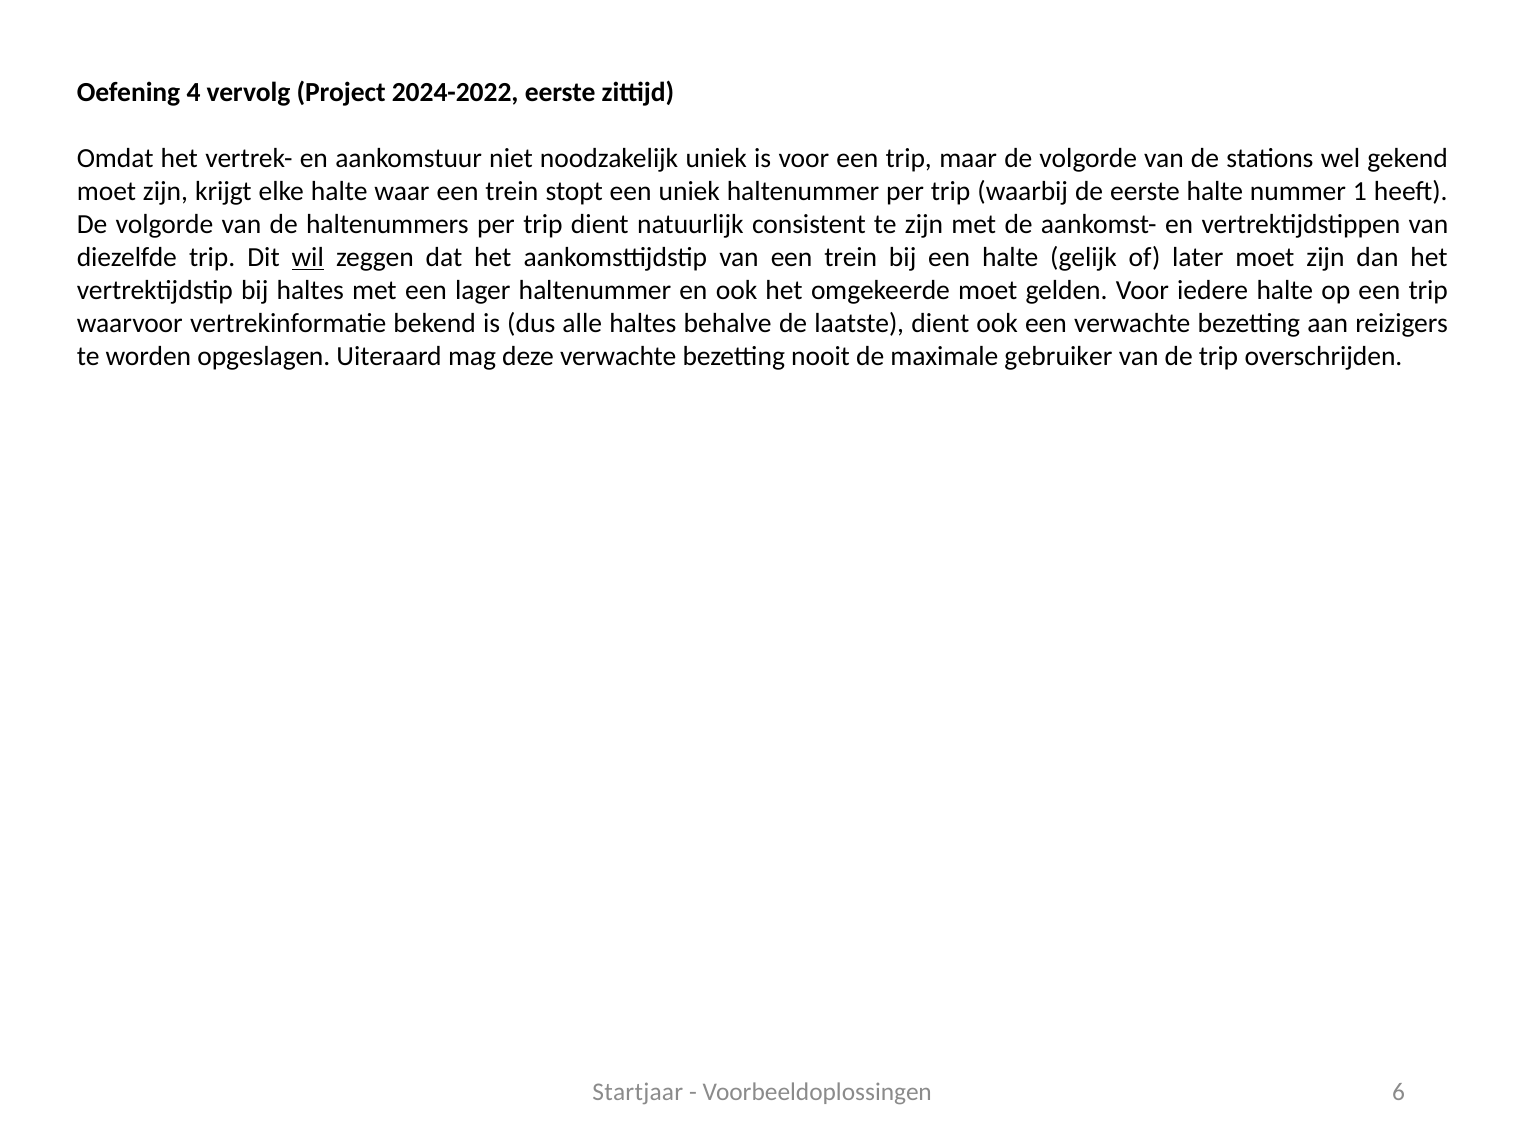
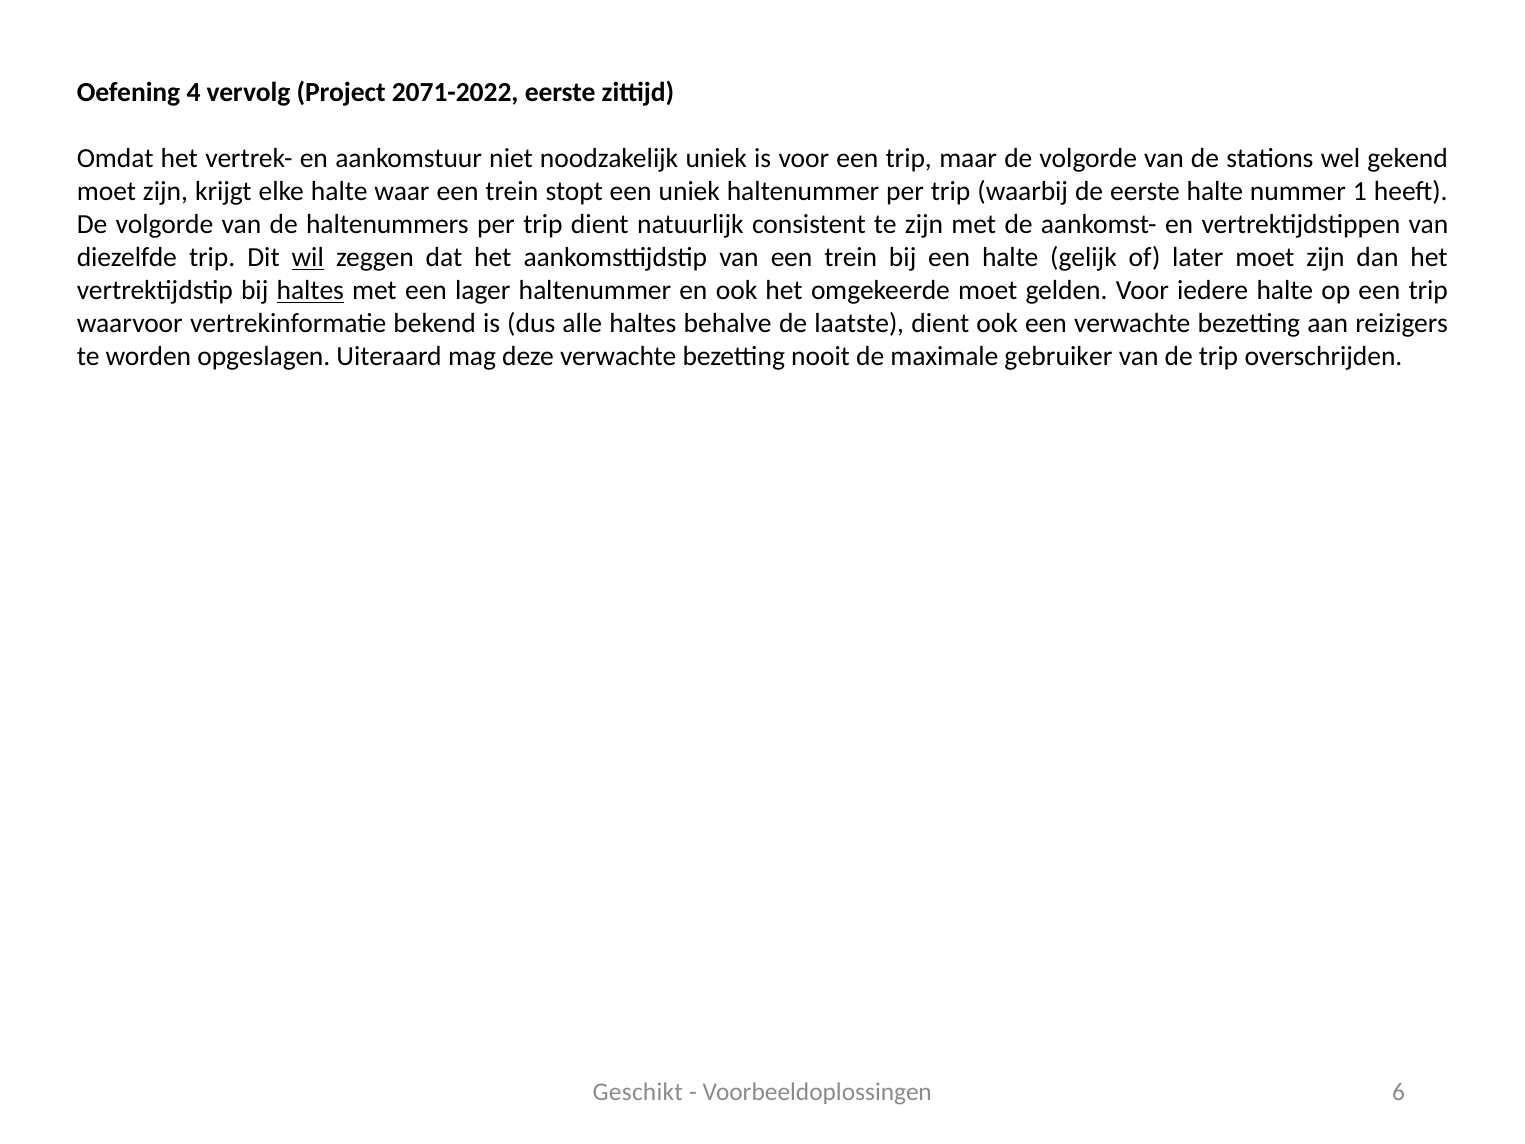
2024-2022: 2024-2022 -> 2071-2022 (455, 92)
haltes underline: none -> present (310, 291)
Startjaar: Startjaar -> Geschikt (638, 1092)
